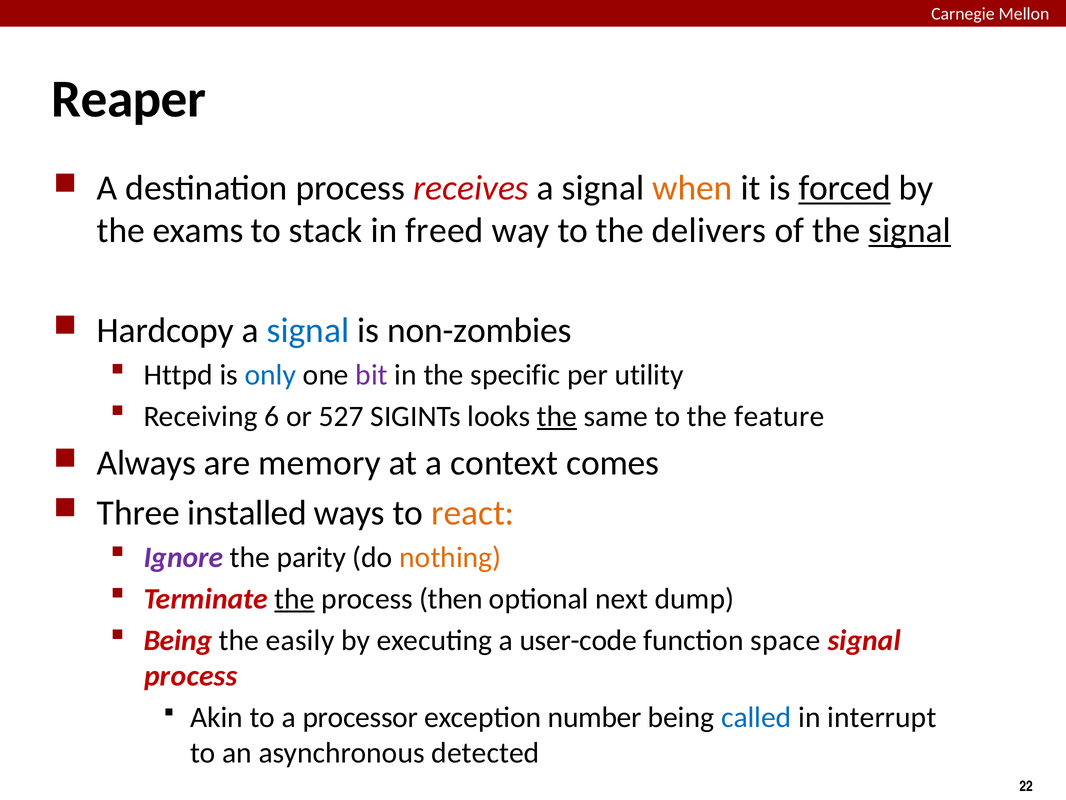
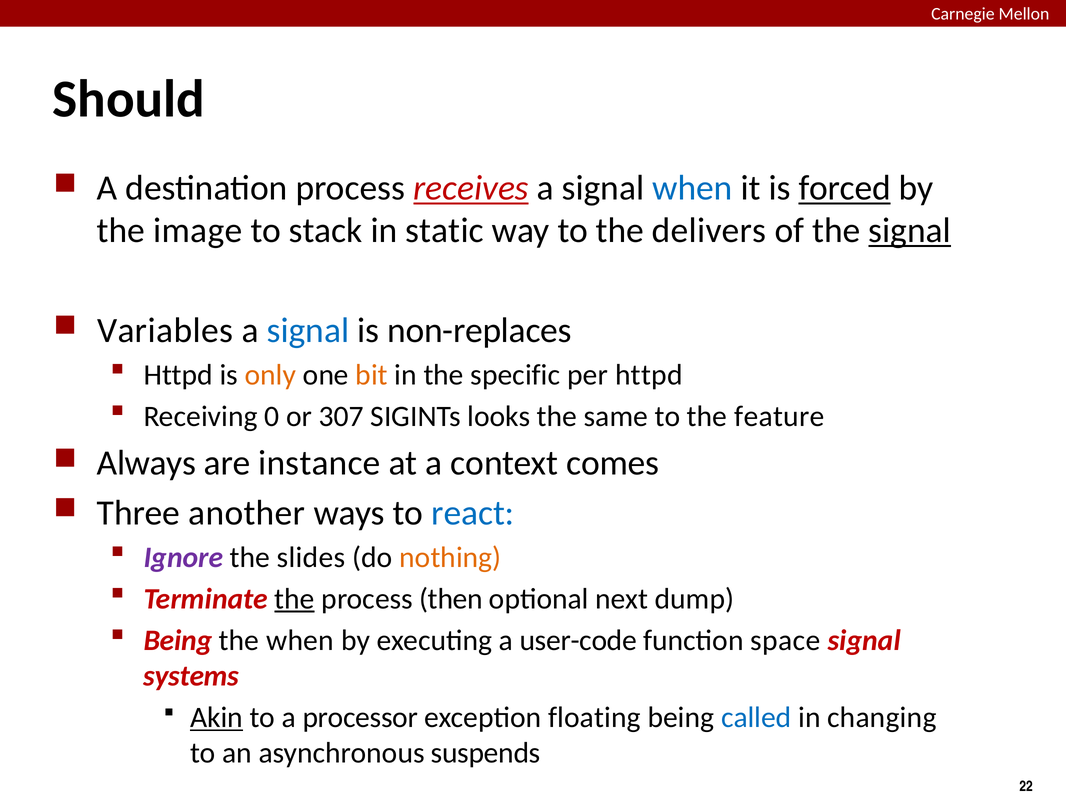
Reaper: Reaper -> Should (129, 99)
receives underline: none -> present (471, 188)
when colour: orange -> blue (692, 188)
exams: exams -> image (198, 231)
freed: freed -> static (445, 231)
Hardcopy: Hardcopy -> Variables (165, 330)
non-zombies: non-zombies -> non-replaces (479, 330)
only colour: blue -> orange (270, 375)
bit colour: purple -> orange (372, 375)
per utility: utility -> httpd (649, 375)
6: 6 -> 0 (272, 416)
527: 527 -> 307 (341, 416)
the underline: present -> none (557, 416)
memory: memory -> instance (319, 463)
installed: installed -> another (247, 512)
react colour: orange -> blue (473, 512)
parity: parity -> slides (311, 557)
the easily: easily -> when (300, 640)
process: process -> systems (191, 676)
Akin underline: none -> present (217, 717)
number: number -> floating (594, 717)
interrupt: interrupt -> changing (882, 717)
detected: detected -> suspends (486, 753)
